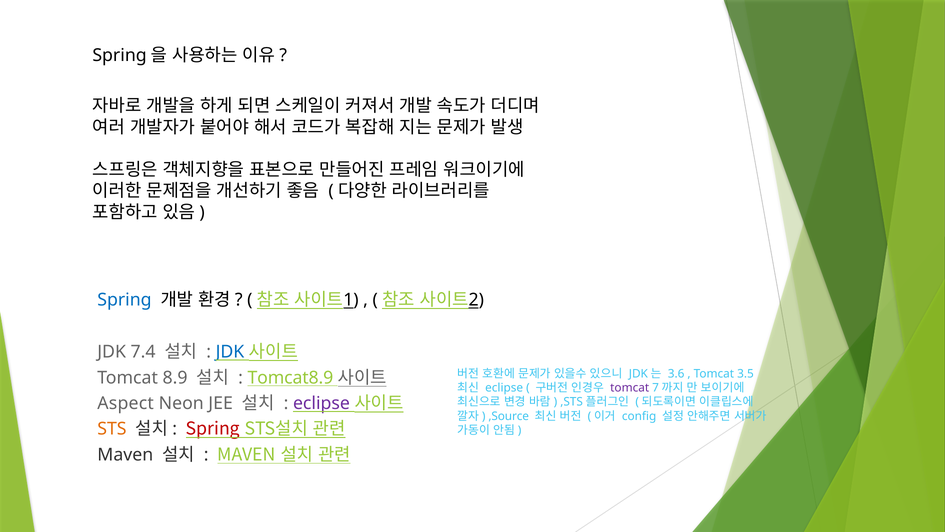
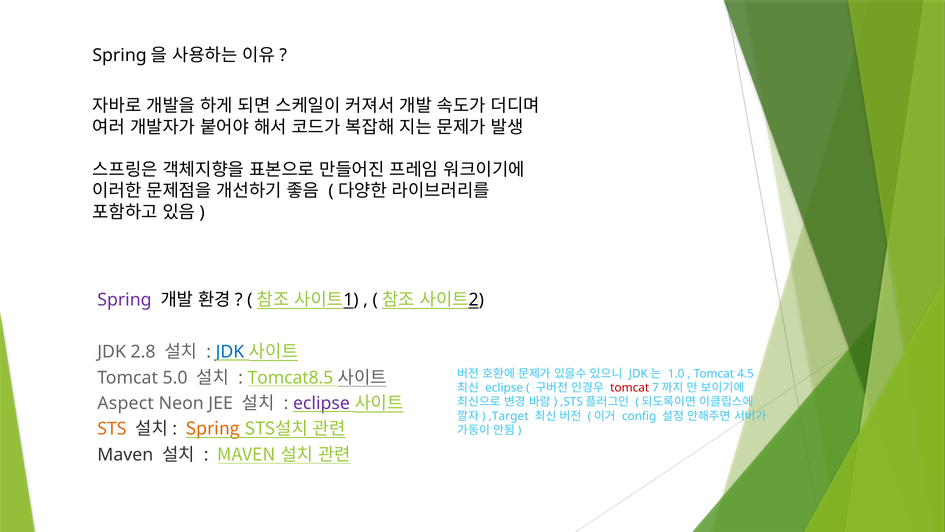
Spring colour: blue -> purple (124, 300)
7.4: 7.4 -> 2.8 (143, 352)
3.6: 3.6 -> 1.0 (676, 373)
3.5: 3.5 -> 4.5 (745, 373)
8.9: 8.9 -> 5.0 (175, 377)
Tomcat8.9: Tomcat8.9 -> Tomcat8.5 (290, 377)
tomcat colour: purple -> red (630, 388)
,Source: ,Source -> ,Target (509, 416)
Spring colour: red -> orange (213, 429)
